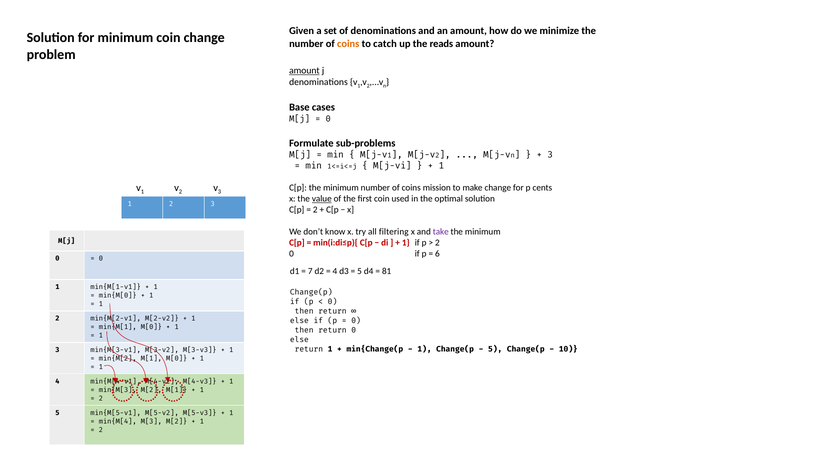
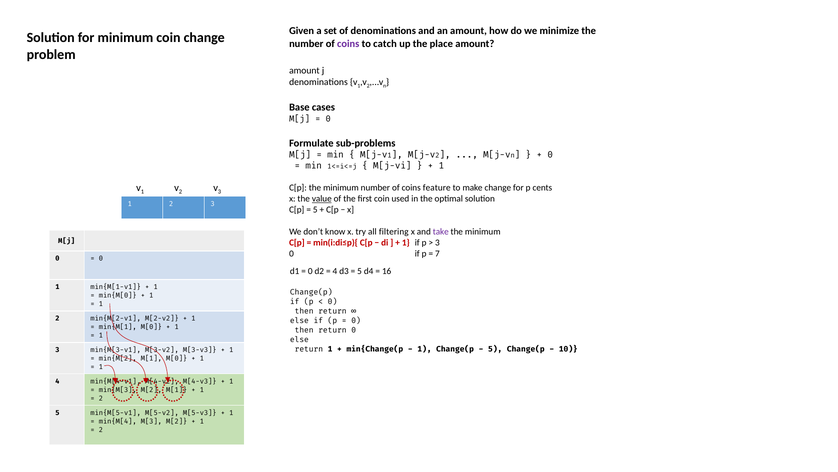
coins colour: orange -> purple (348, 44)
reads: reads -> place (441, 44)
amount underline: present -> none (304, 71)
3: 3 -> 0 (550, 155)
mission: mission -> feature (437, 188)
2: 2 -> 5 (315, 210)
2: 2 -> 3 (437, 243)
6: 6 -> 7 (437, 253)
7: 7 -> 0 (310, 271)
81: 81 -> 16 (387, 271)
